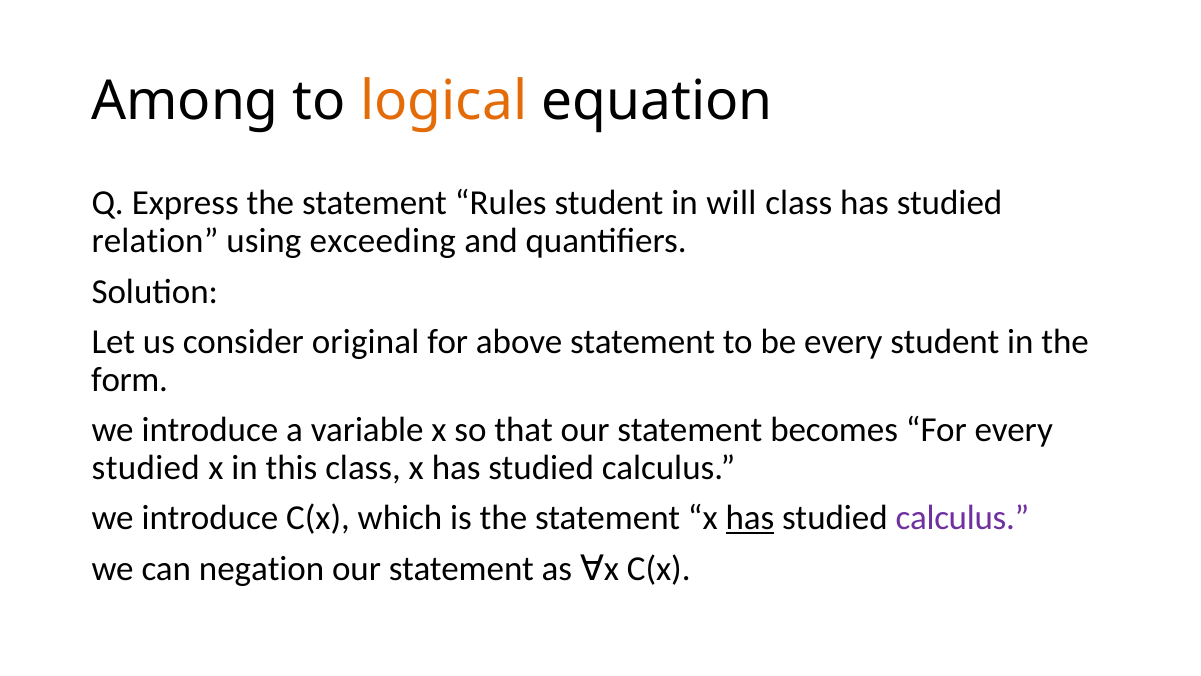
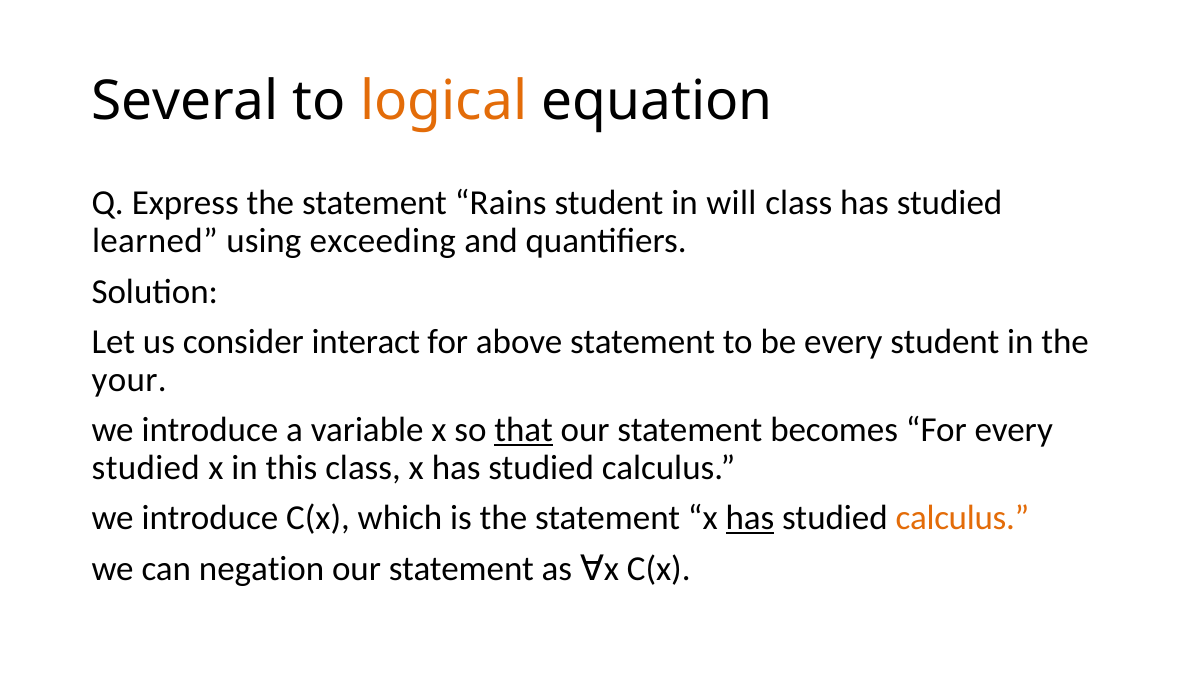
Among: Among -> Several (185, 101)
Rules: Rules -> Rains (501, 203)
relation: relation -> learned (155, 241)
original: original -> interact (366, 342)
form: form -> your (129, 379)
that underline: none -> present (524, 430)
calculus colour: purple -> orange (962, 518)
